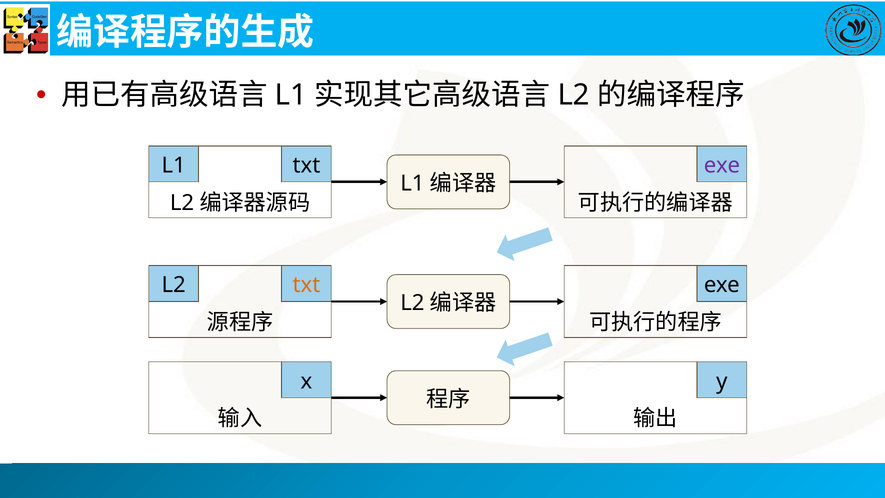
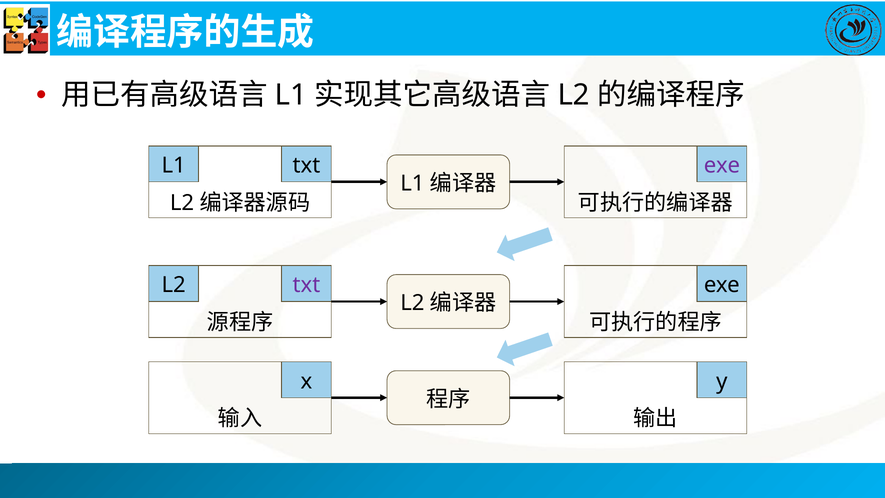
txt colour: orange -> purple (306, 285)
